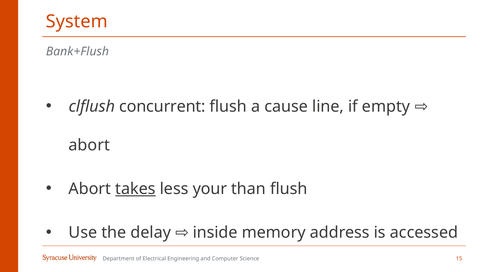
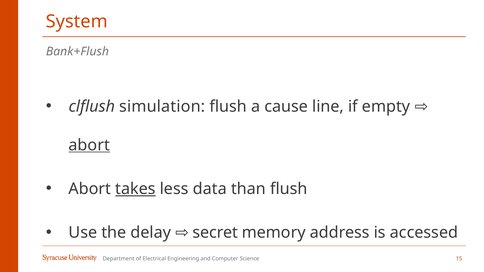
concurrent: concurrent -> simulation (162, 106)
abort underline: none -> present (89, 145)
your: your -> data (210, 189)
inside: inside -> secret (215, 233)
